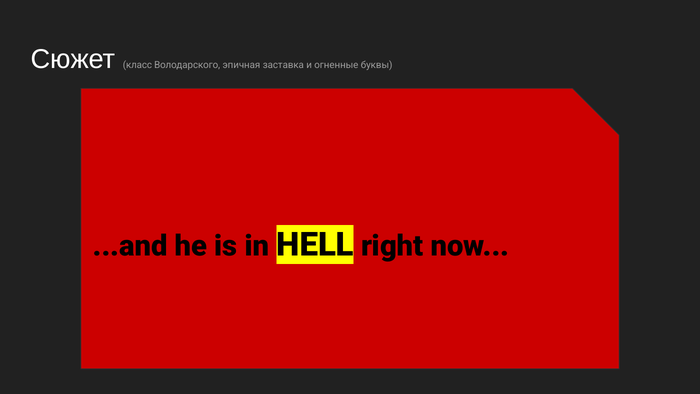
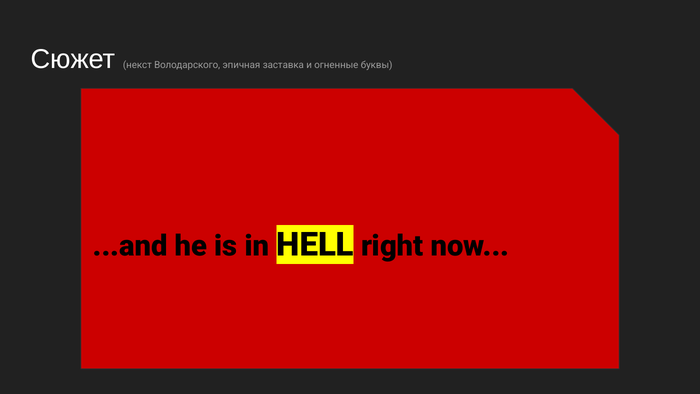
класс: класс -> некст (137, 65)
